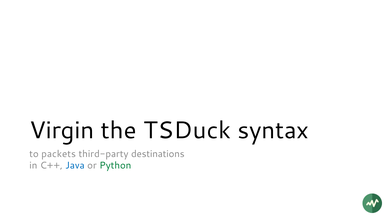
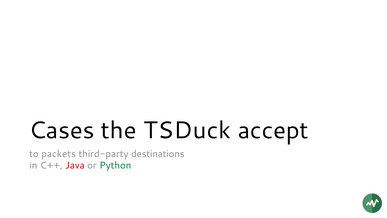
Virgin: Virgin -> Cases (62, 130)
syntax: syntax -> accept (273, 130)
Java colour: blue -> red (75, 165)
